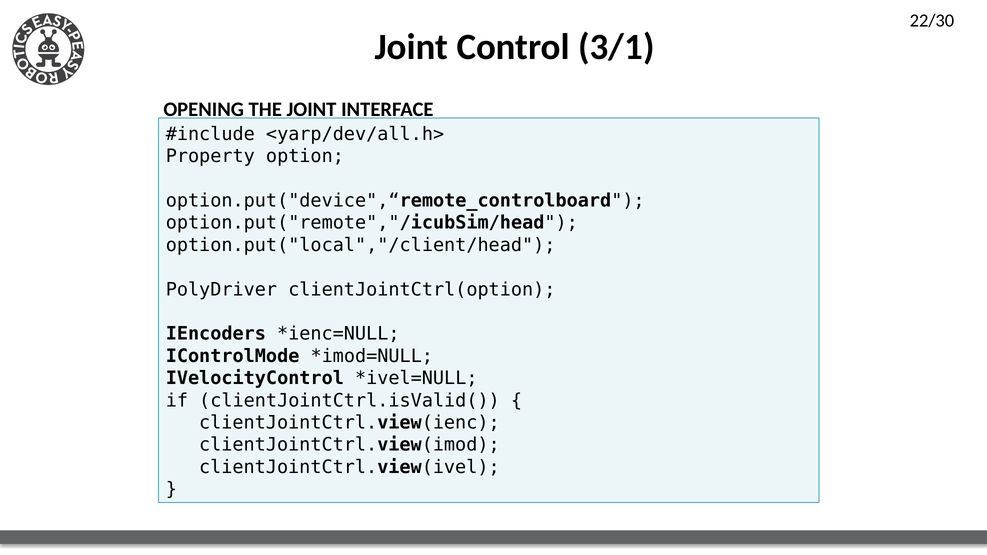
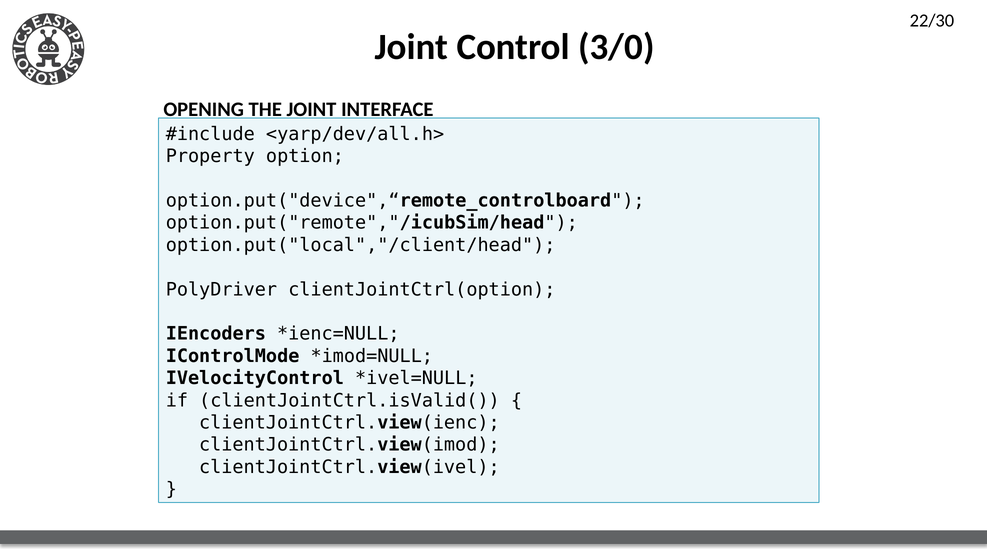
3/1: 3/1 -> 3/0 (616, 47)
